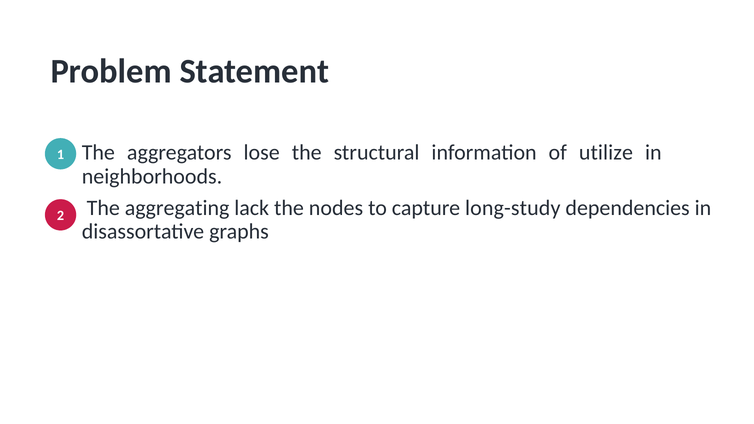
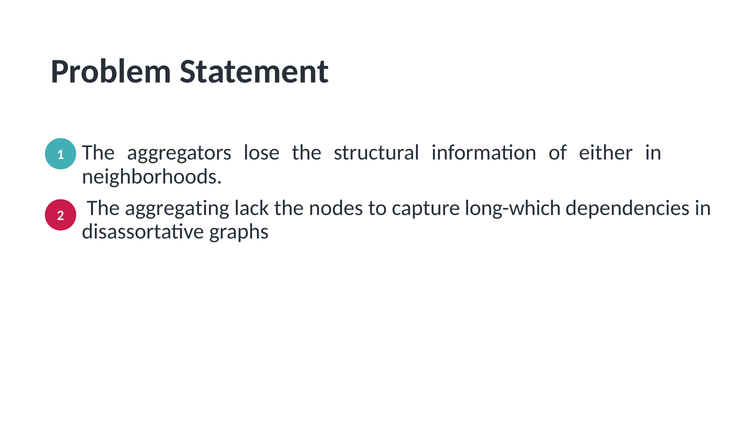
utilize: utilize -> either (606, 153)
long-study: long-study -> long-which (513, 208)
